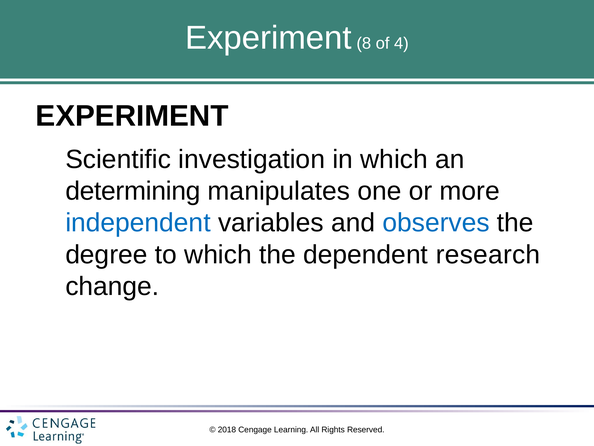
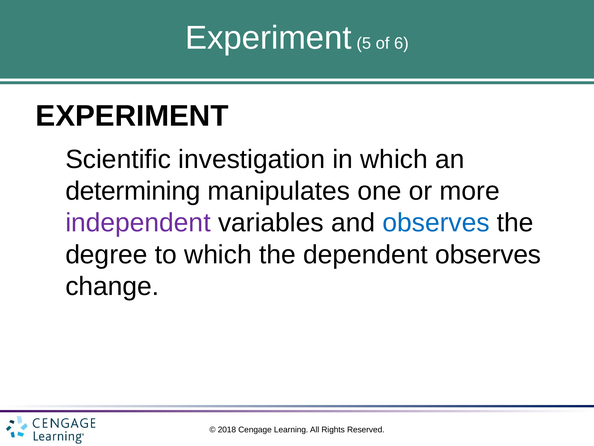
8: 8 -> 5 (364, 43)
4: 4 -> 6 (401, 43)
independent colour: blue -> purple (138, 223)
dependent research: research -> observes (488, 254)
